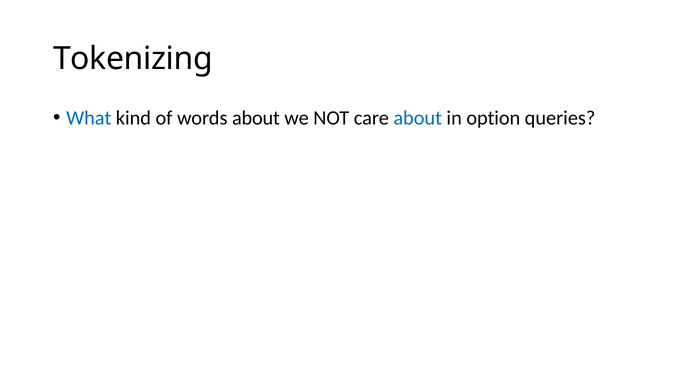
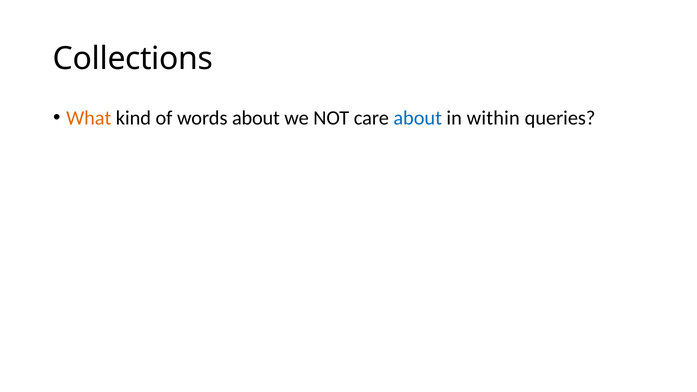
Tokenizing: Tokenizing -> Collections (133, 59)
What colour: blue -> orange (89, 118)
option: option -> within (493, 118)
